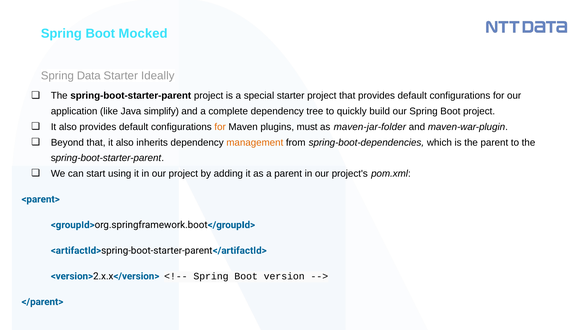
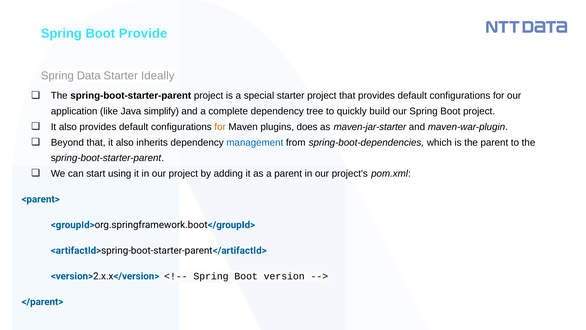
Mocked: Mocked -> Provide (143, 33)
must: must -> does (307, 127)
maven-jar-folder: maven-jar-folder -> maven-jar-starter (370, 127)
management colour: orange -> blue (255, 142)
